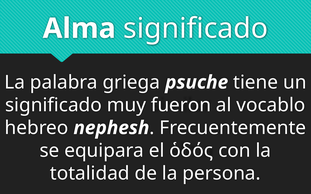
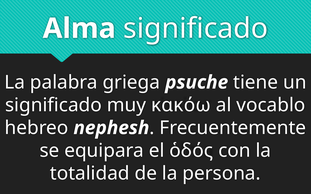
fueron: fueron -> κακόω (181, 105)
